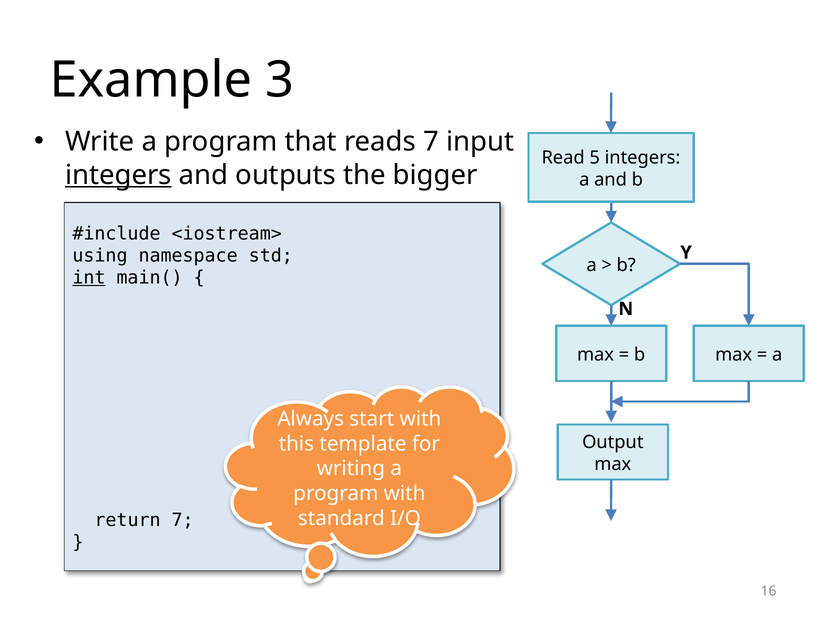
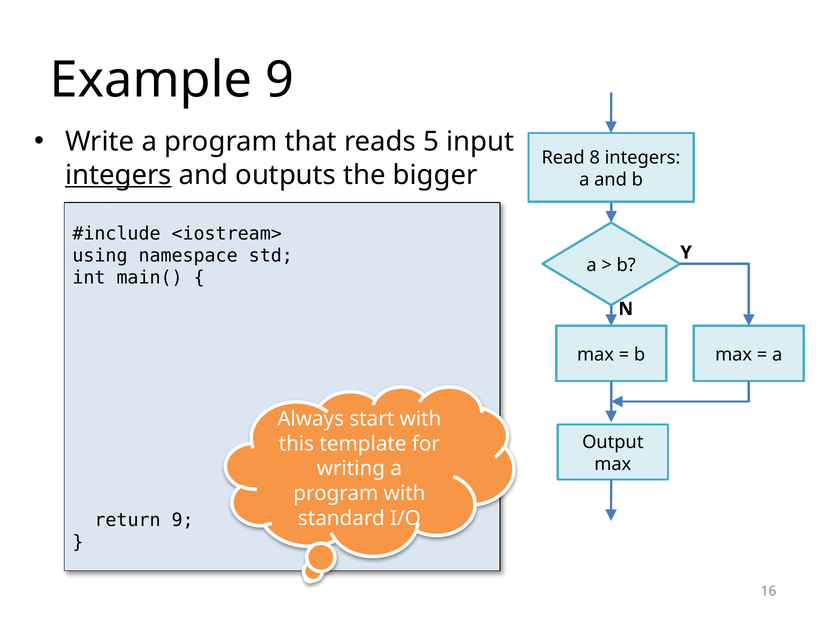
Example 3: 3 -> 9 (280, 80)
reads 7: 7 -> 5 (431, 142)
5: 5 -> 8 (595, 158)
int underline: present -> none (89, 277)
return 7: 7 -> 9 (183, 520)
